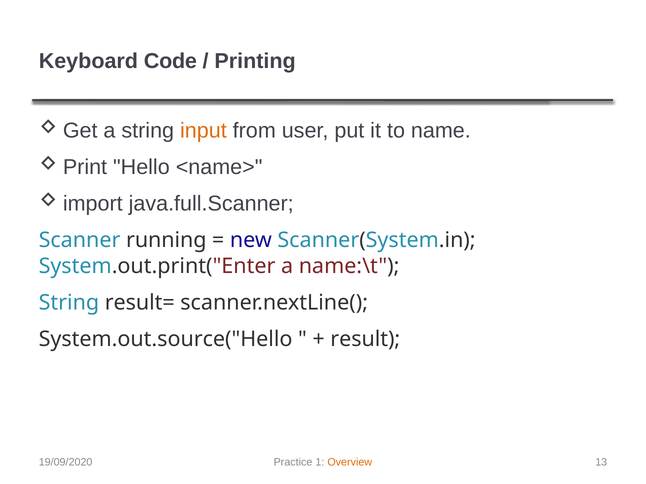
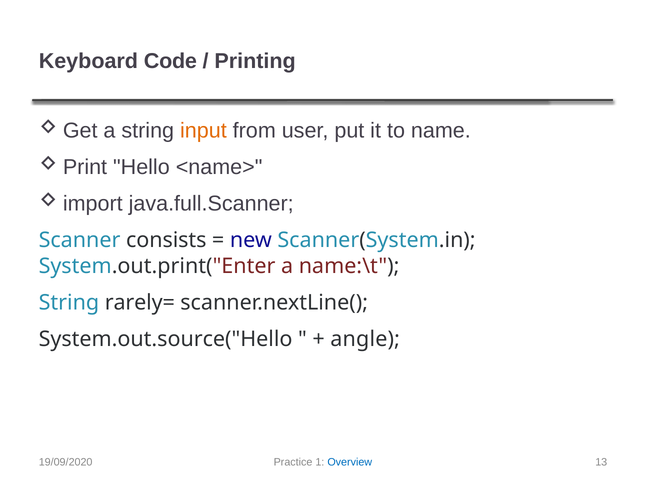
running: running -> consists (166, 241)
result=: result= -> rarely= (140, 303)
result: result -> angle (365, 340)
Overview colour: orange -> blue (350, 463)
